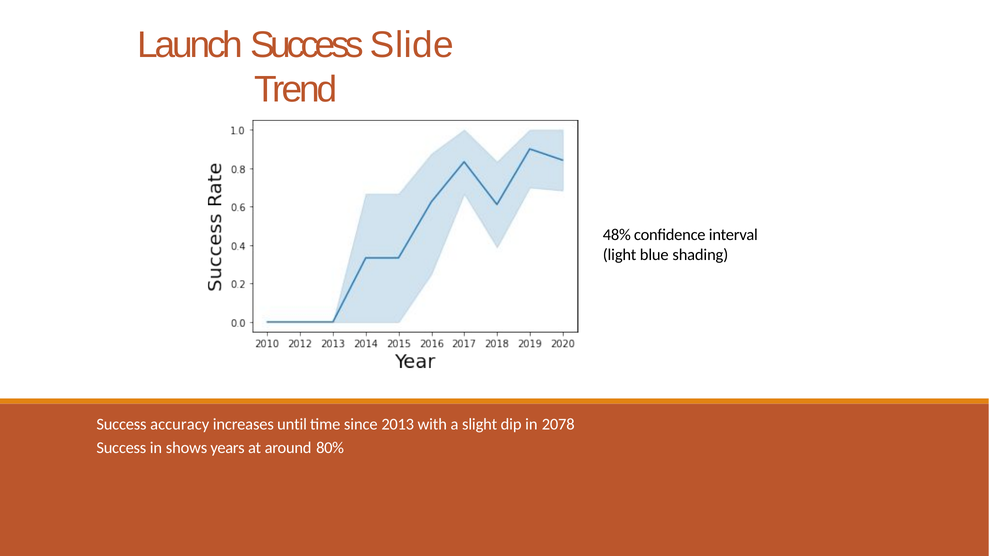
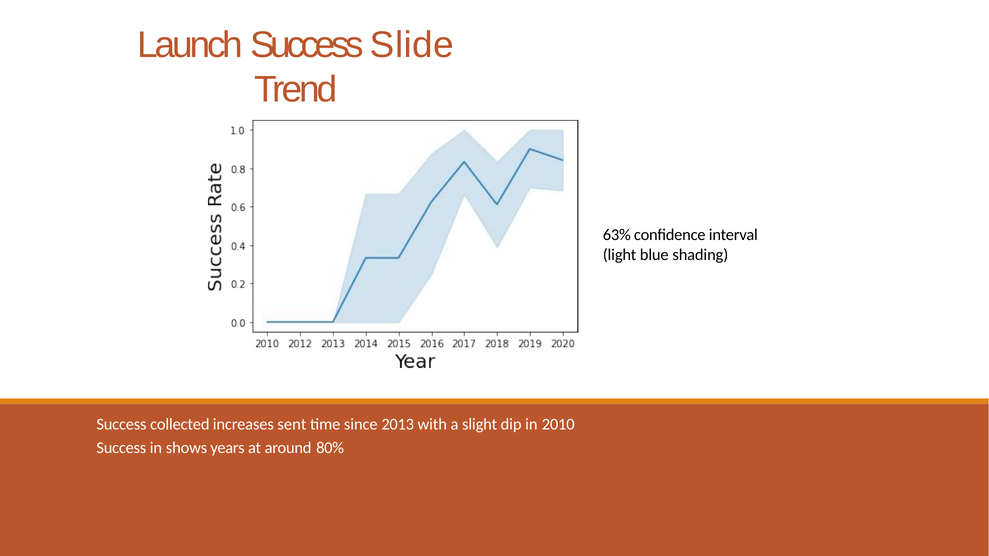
48%: 48% -> 63% (617, 235)
accuracy: accuracy -> collected (180, 424)
until: until -> sent (292, 424)
2078: 2078 -> 2010 (558, 424)
